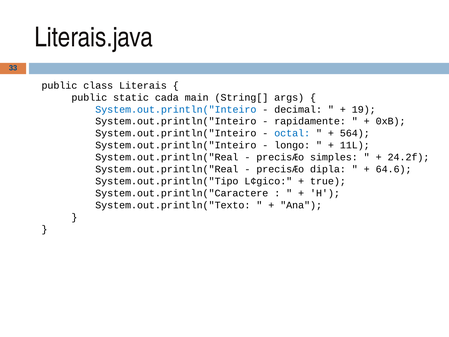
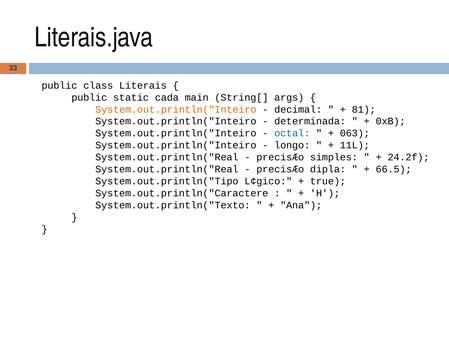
System.out.println("Inteiro colour: blue -> orange (176, 109)
19: 19 -> 81 (364, 109)
rapidamente: rapidamente -> determinada (310, 121)
564: 564 -> 063 (355, 133)
64.6: 64.6 -> 66.5 (394, 169)
